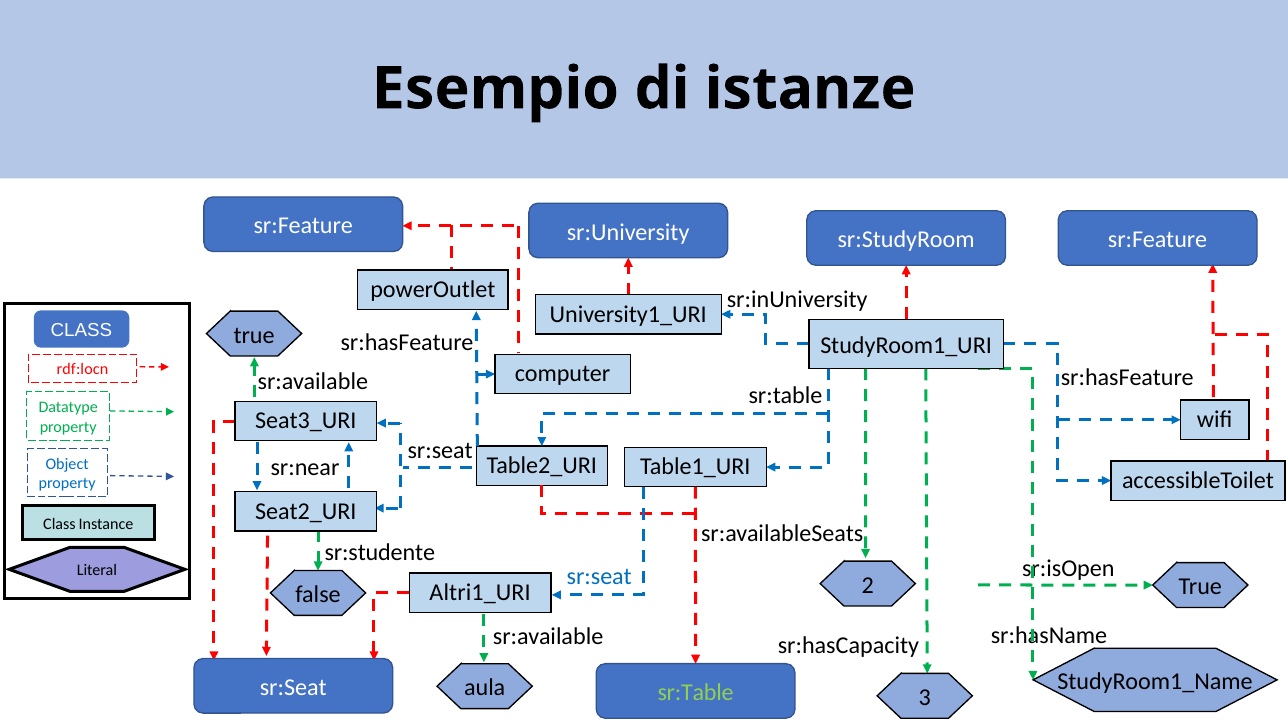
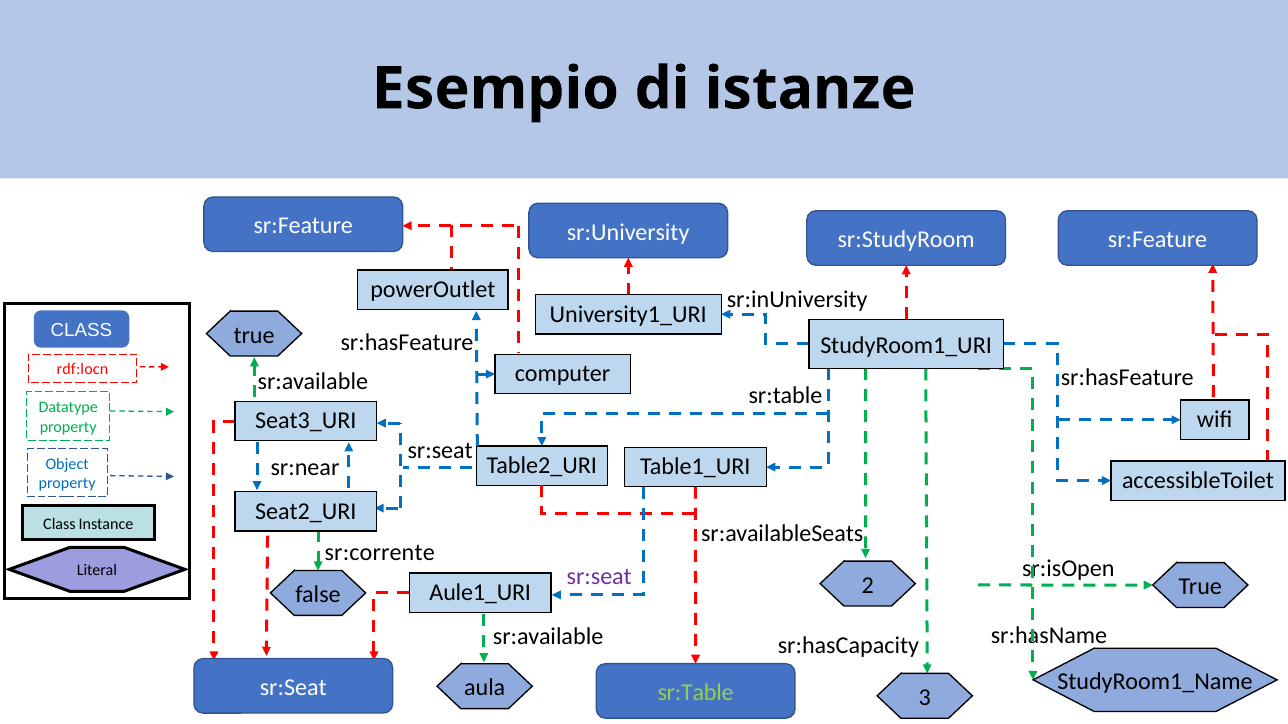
sr:studente: sr:studente -> sr:corrente (380, 553)
sr:seat colour: blue -> purple (599, 577)
Altri1_URI: Altri1_URI -> Aule1_URI (480, 593)
